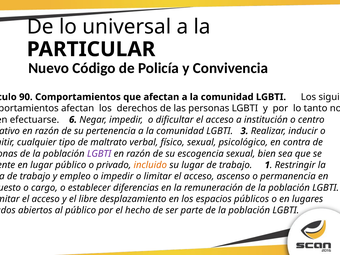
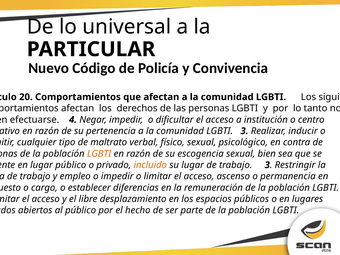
90: 90 -> 20 (26, 97)
efectuarse 6: 6 -> 4 (73, 120)
LGBTI colour: purple -> orange (99, 154)
trabajo 1: 1 -> 3 (267, 165)
